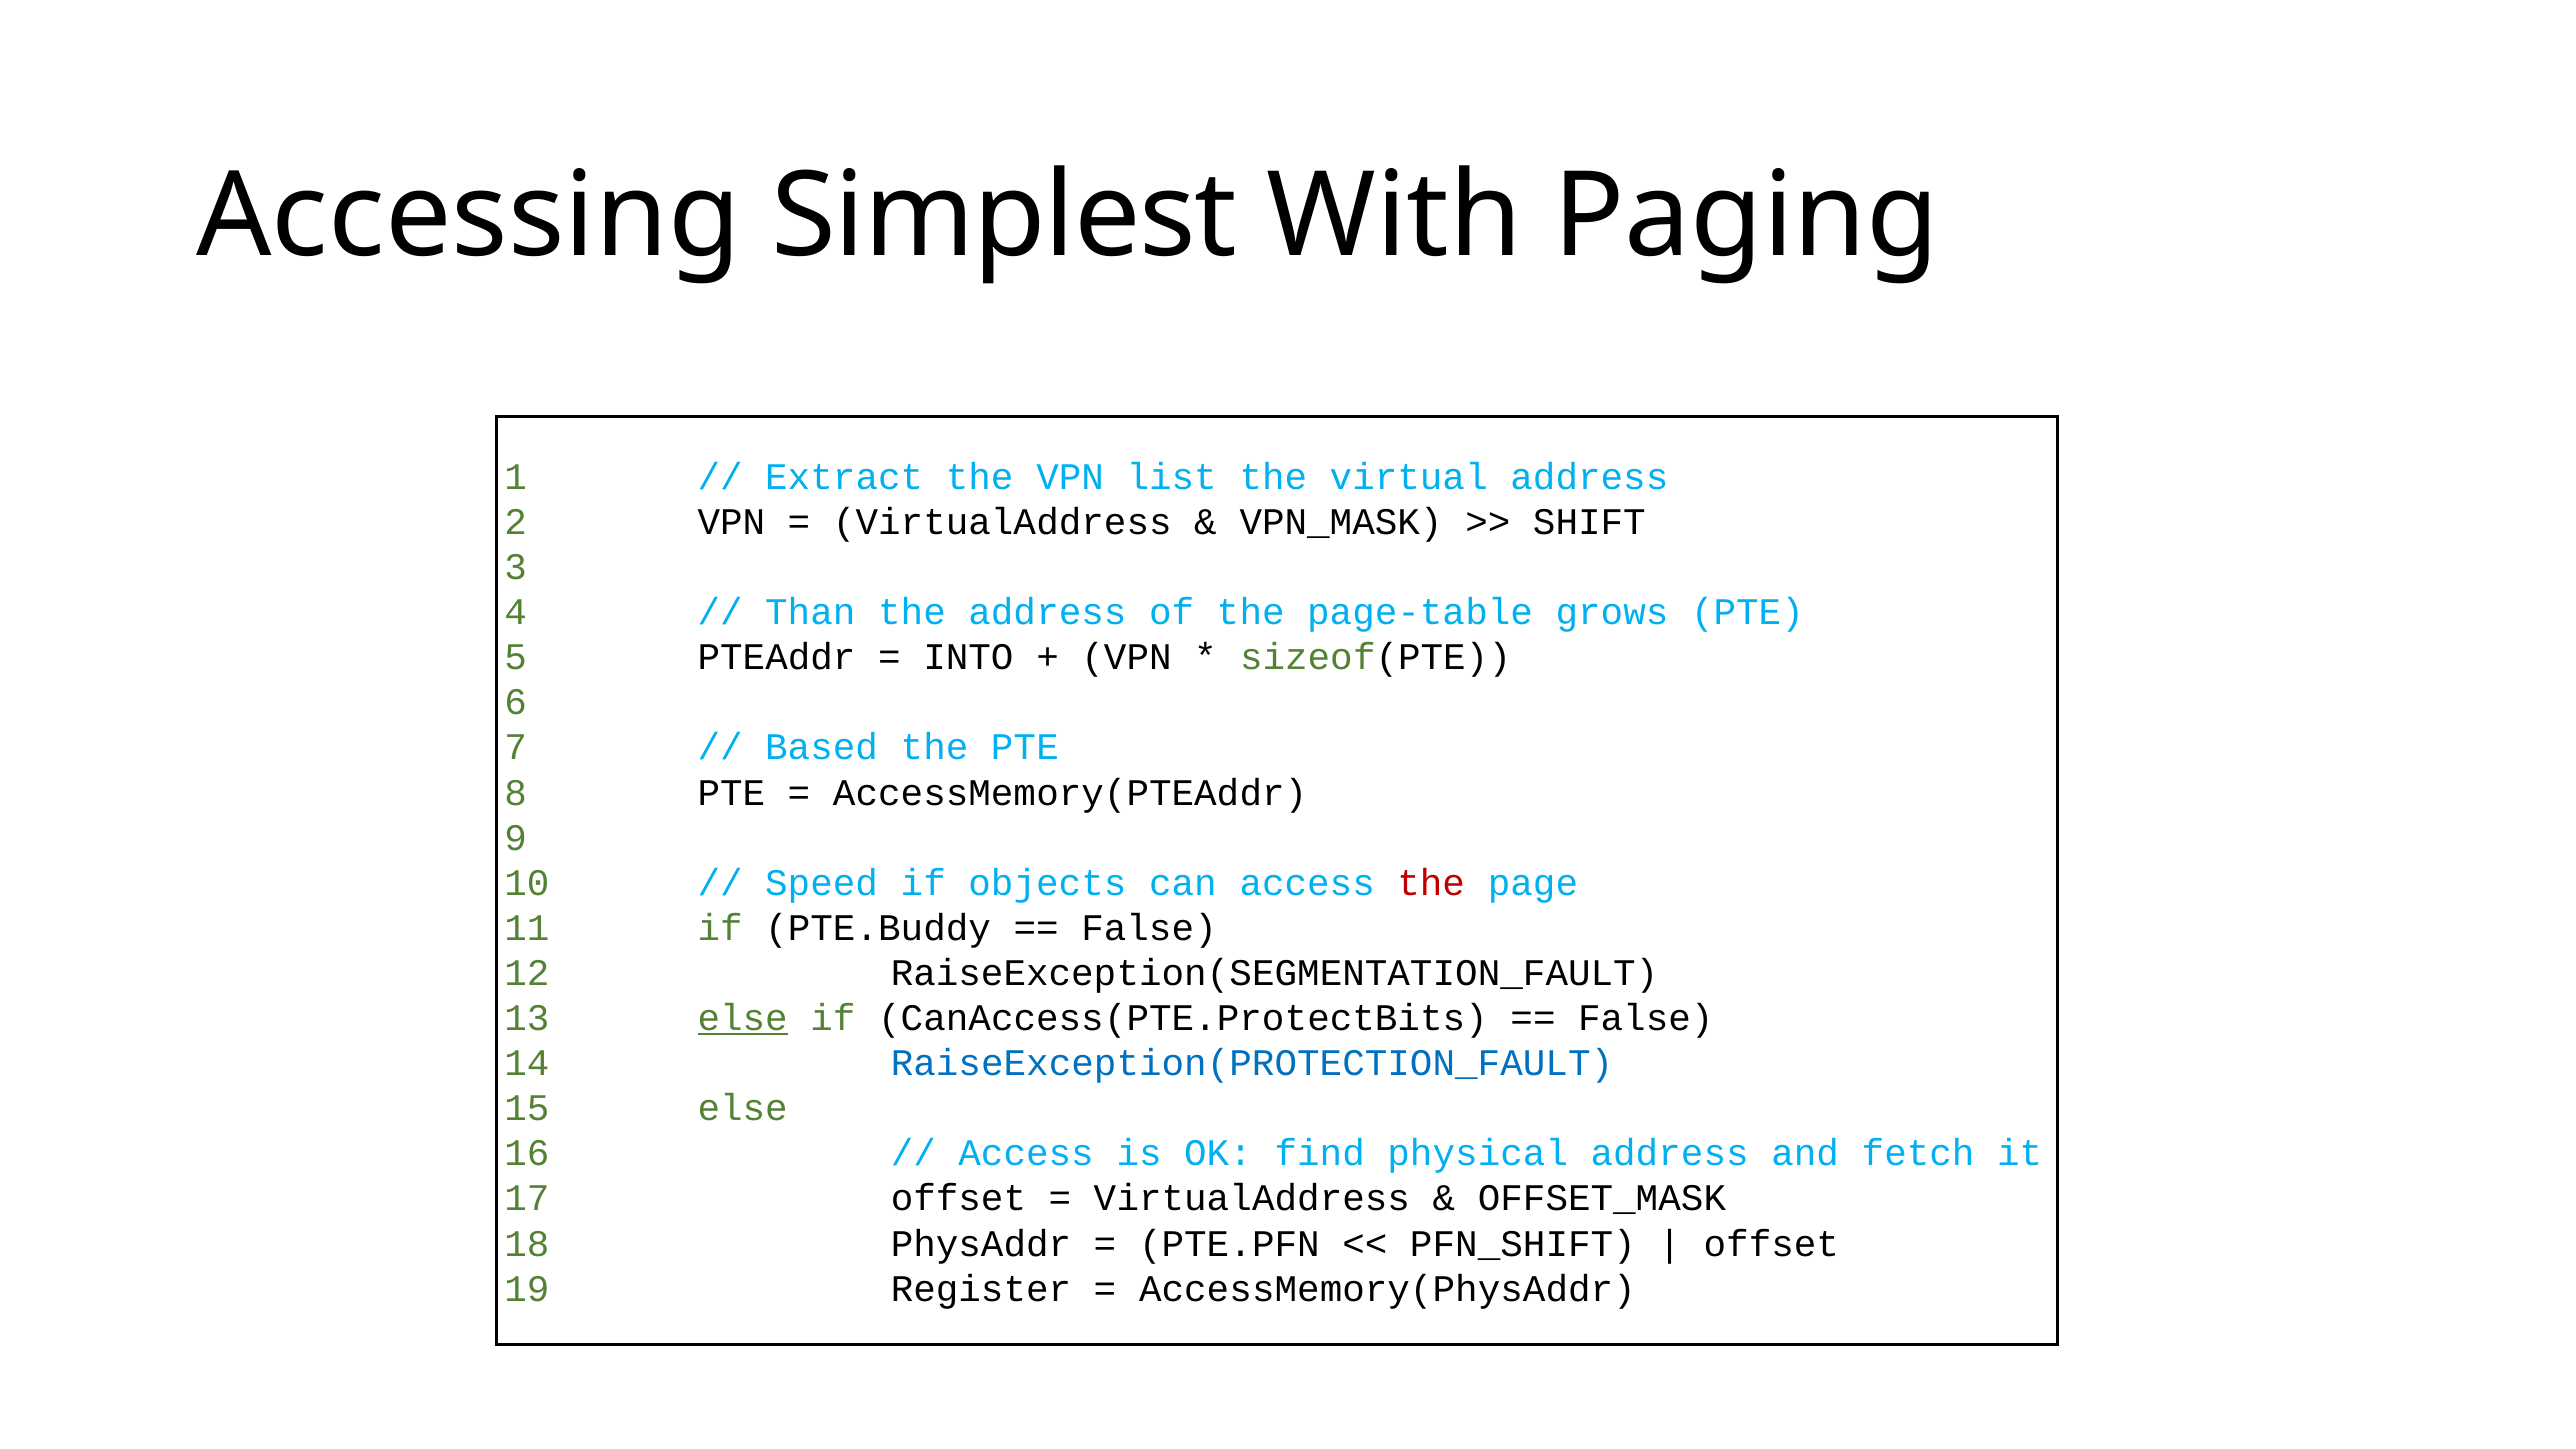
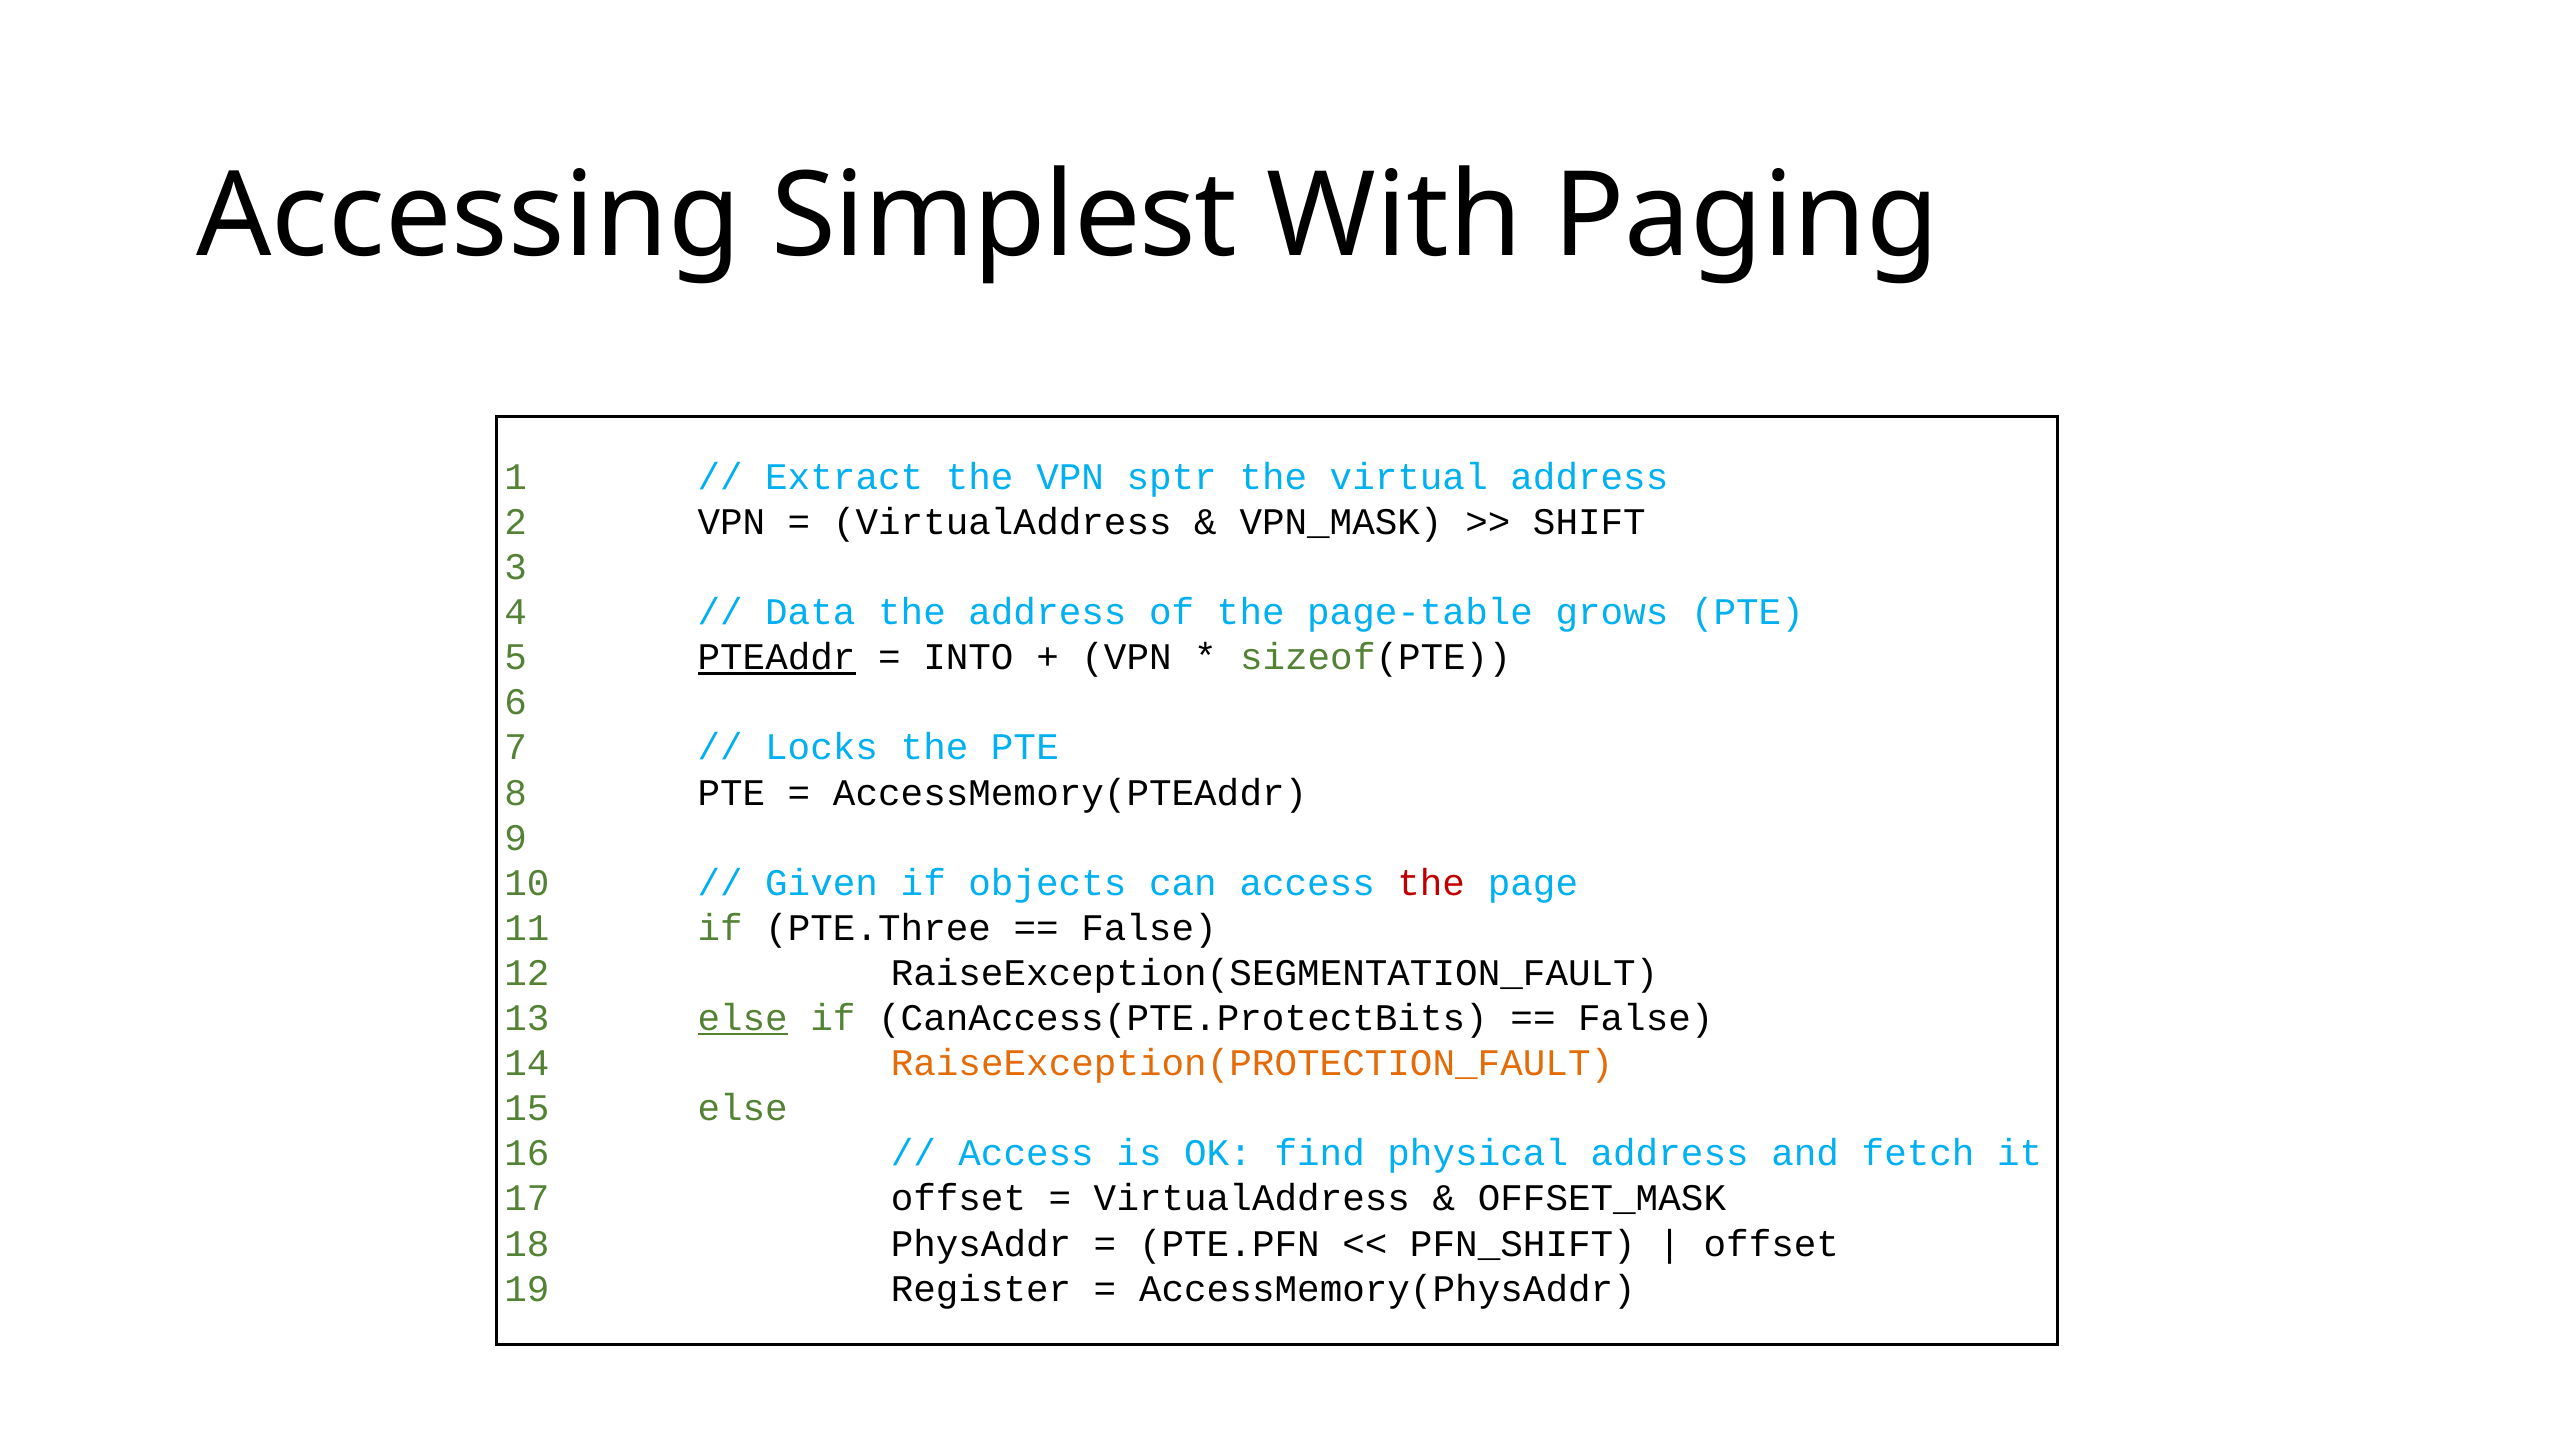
list: list -> sptr (1172, 477)
Than: Than -> Data (810, 612)
PTEAddr underline: none -> present (777, 657)
Based: Based -> Locks (822, 748)
Speed: Speed -> Given (822, 883)
PTE.Buddy: PTE.Buddy -> PTE.Three (878, 928)
RaiseException(PROTECTION_FAULT colour: blue -> orange (1252, 1063)
